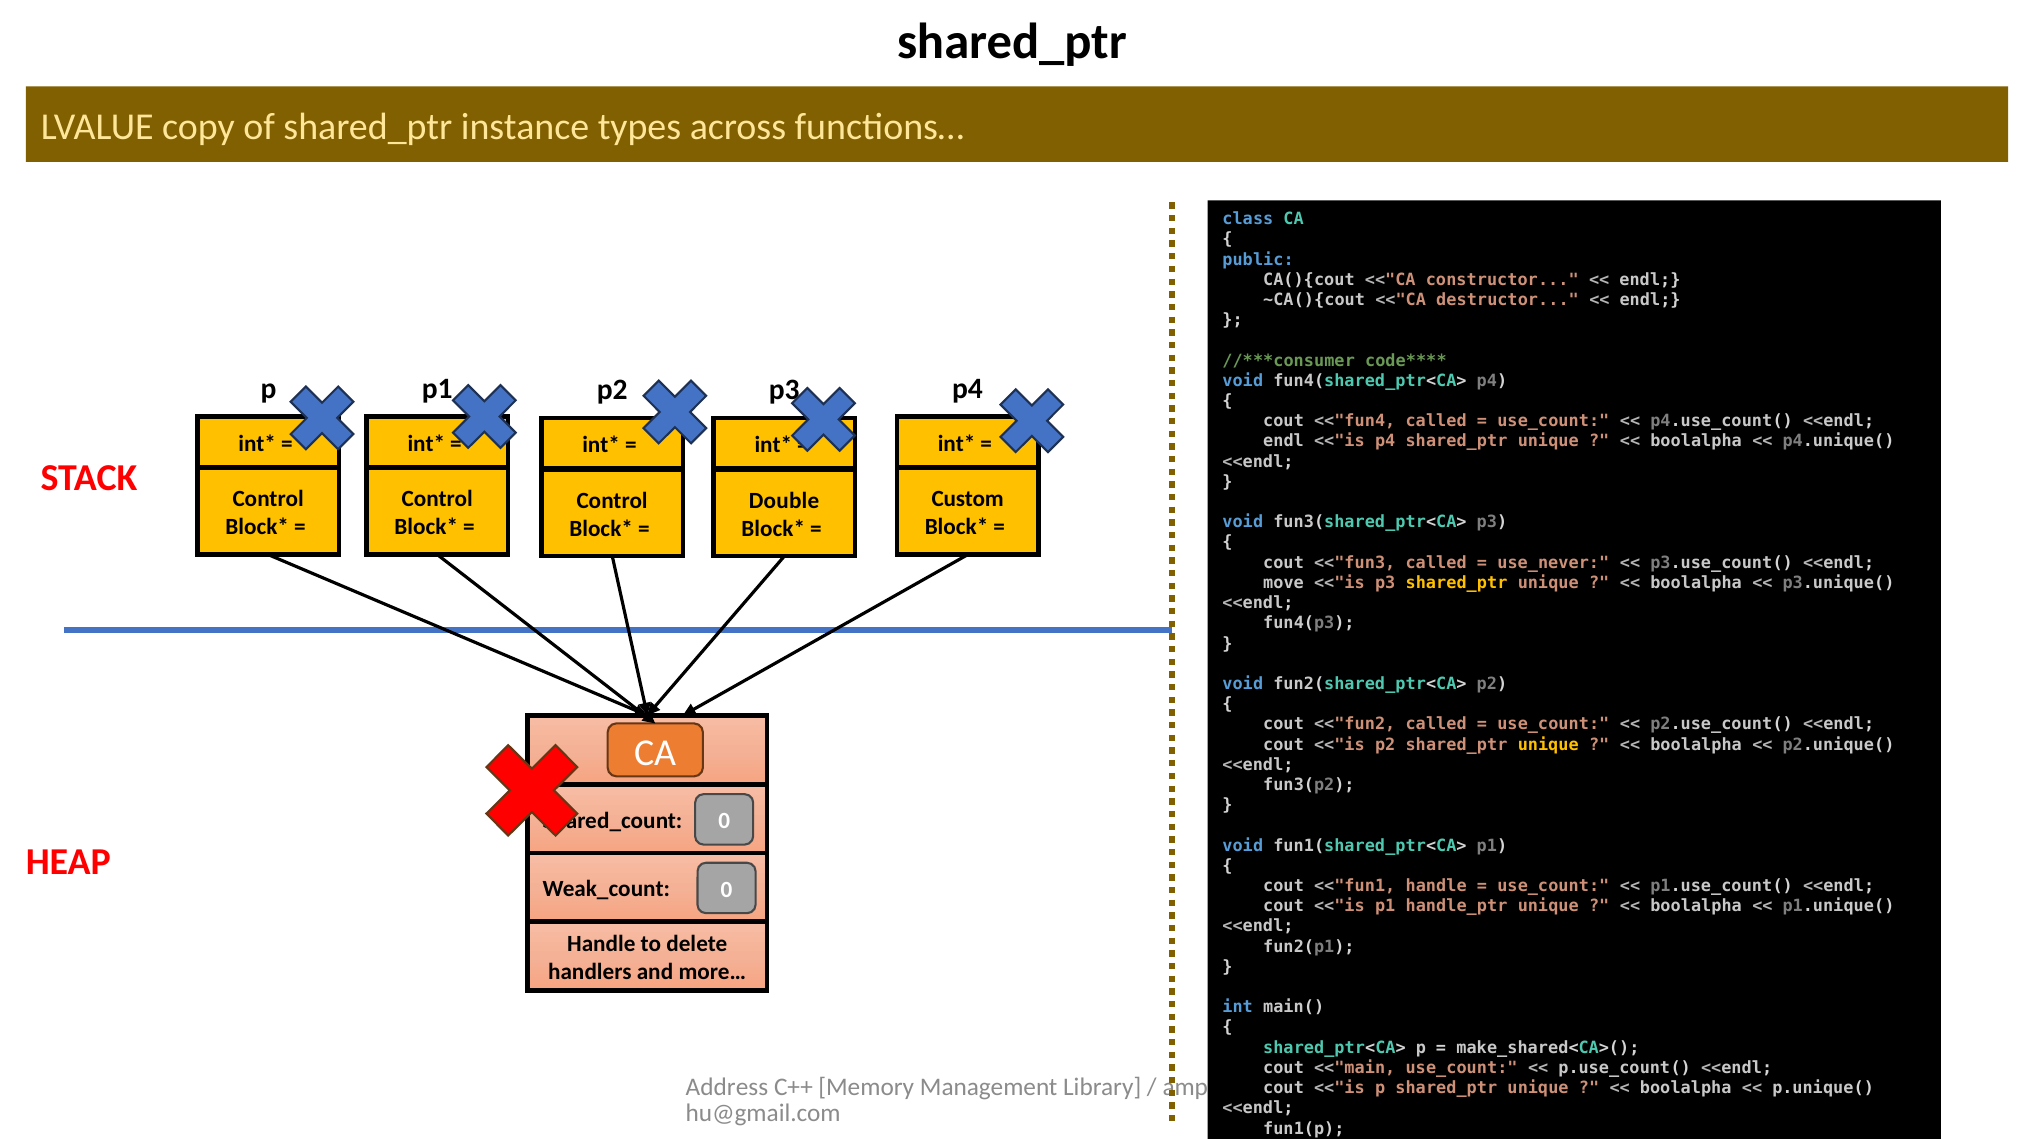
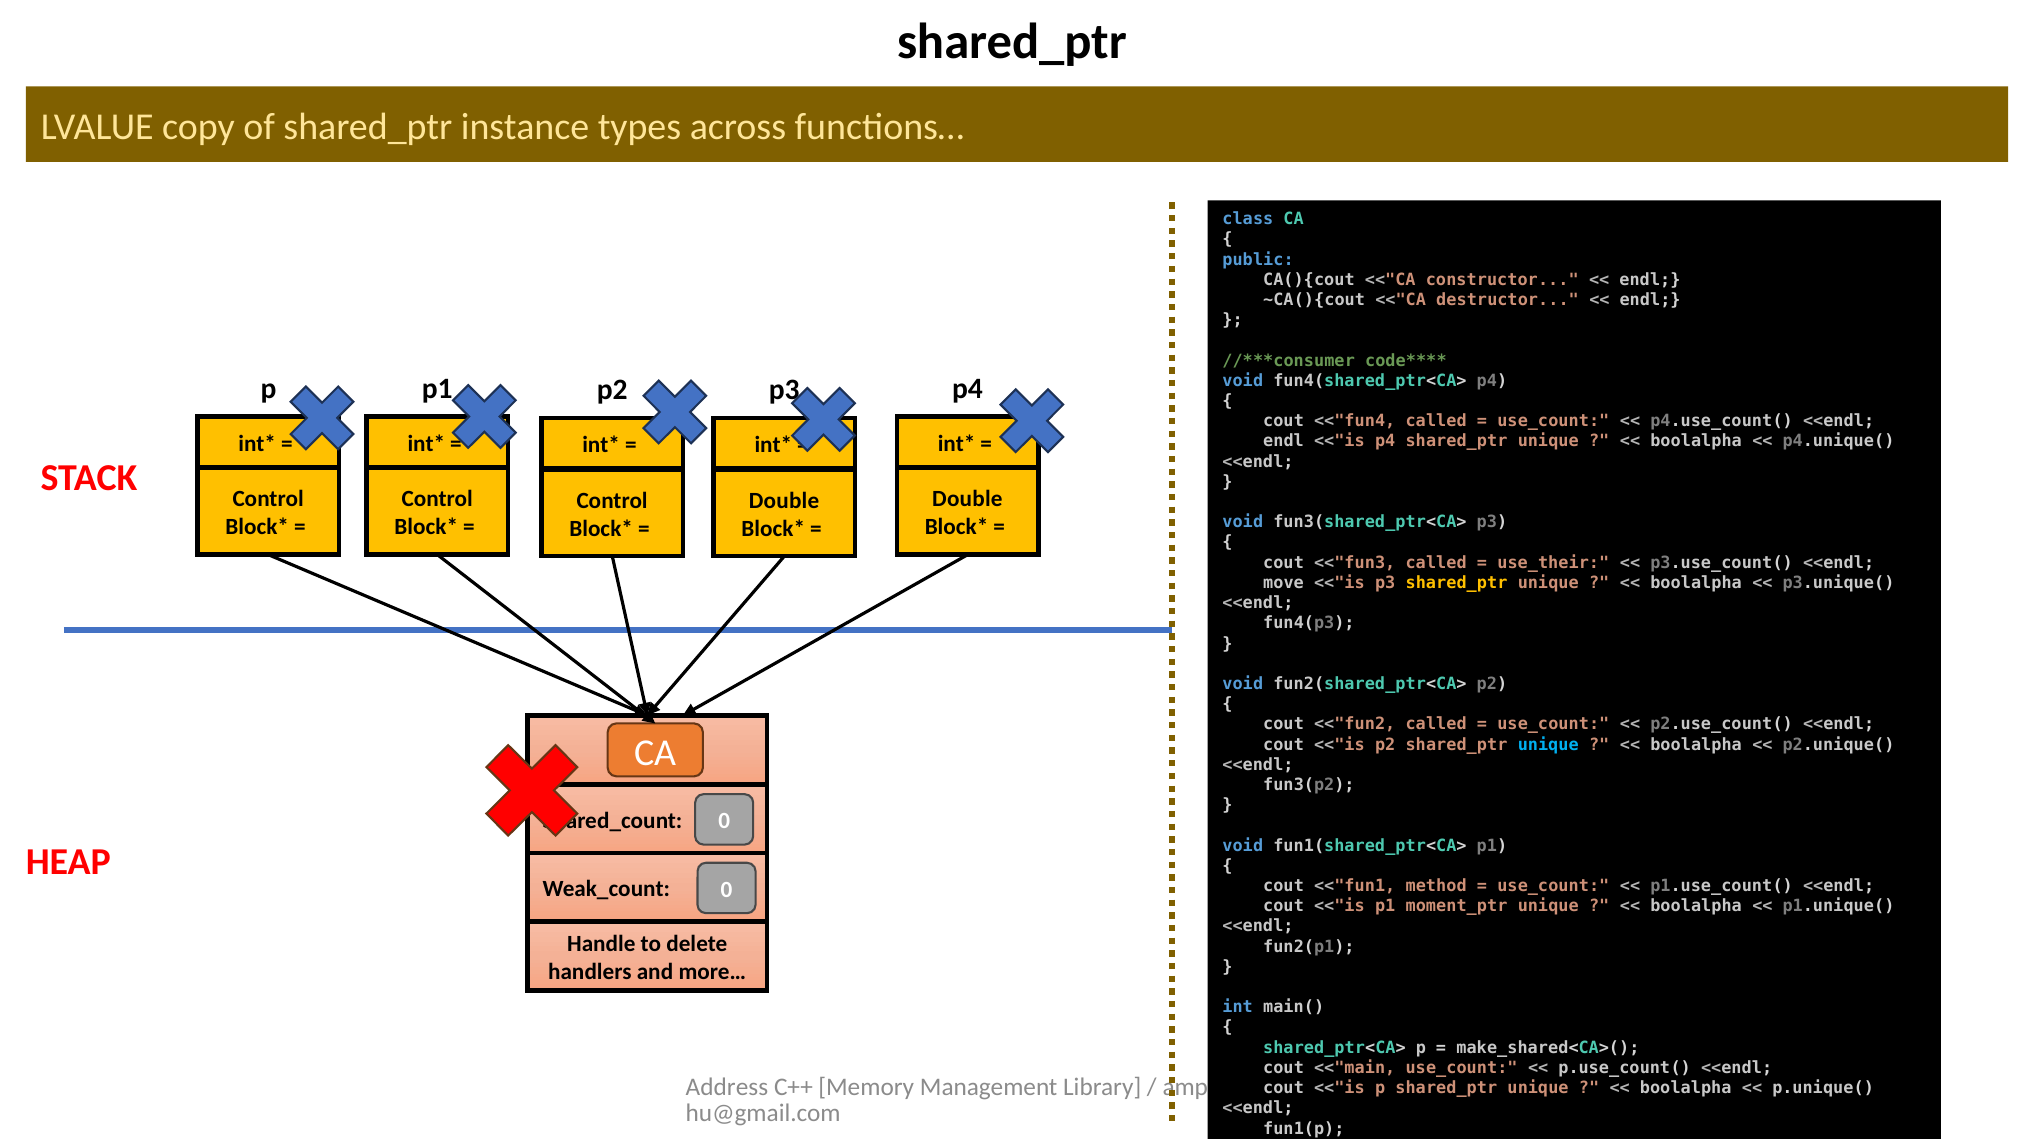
Custom: Custom -> Double (967, 499)
use_never: use_never -> use_their (1553, 562)
unique colour: yellow -> light blue (1548, 744)
<<"fun1 handle: handle -> method (1436, 886)
handle_ptr: handle_ptr -> moment_ptr (1457, 906)
